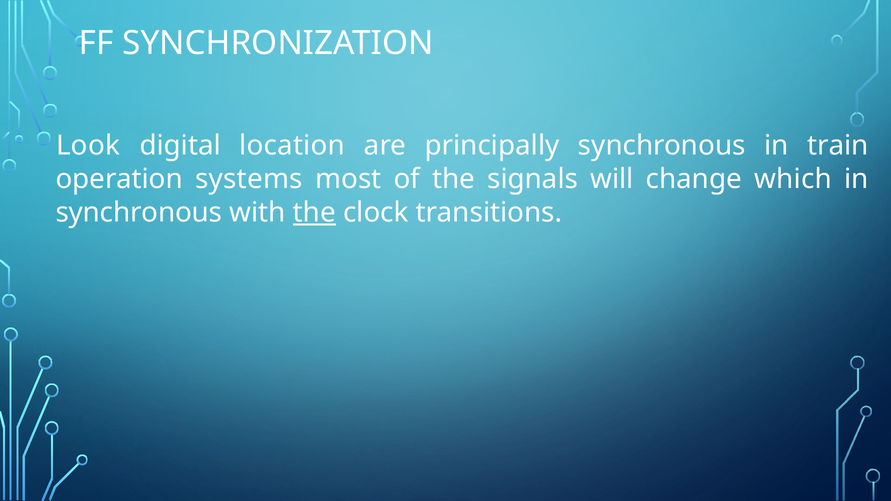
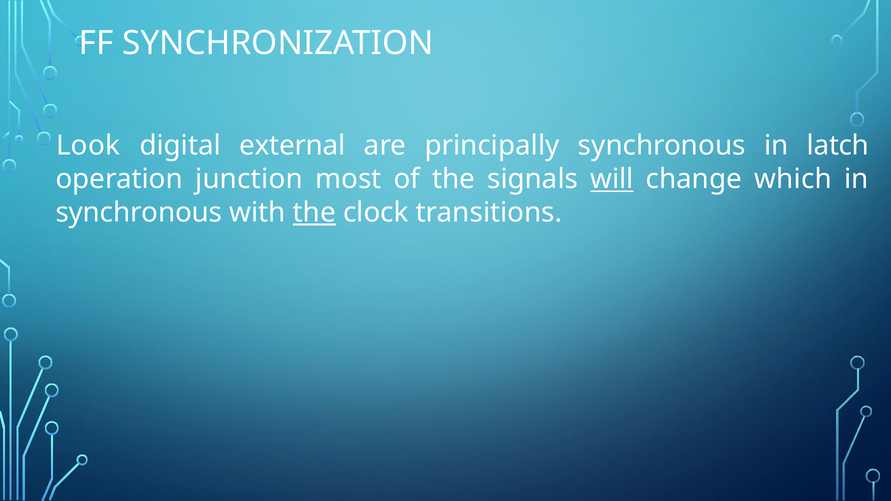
location: location -> external (292, 146)
train: train -> latch (838, 146)
systems: systems -> junction (249, 179)
will underline: none -> present (612, 179)
